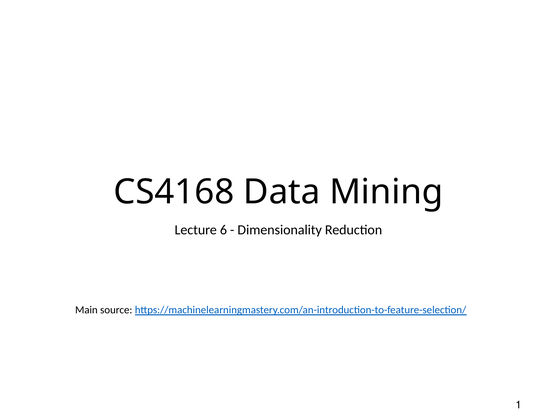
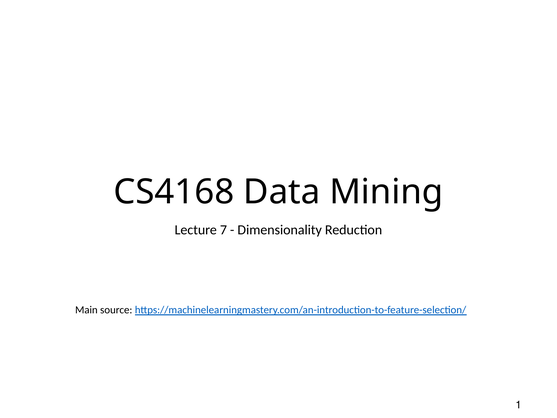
6: 6 -> 7 (223, 230)
